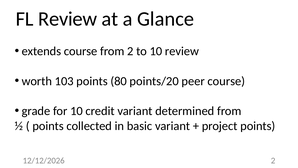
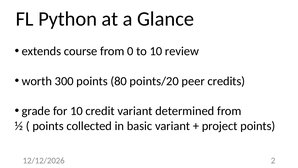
FL Review: Review -> Python (68, 19)
from 2: 2 -> 0 (130, 51)
103: 103 -> 300 (64, 81)
peer course: course -> credits (226, 81)
